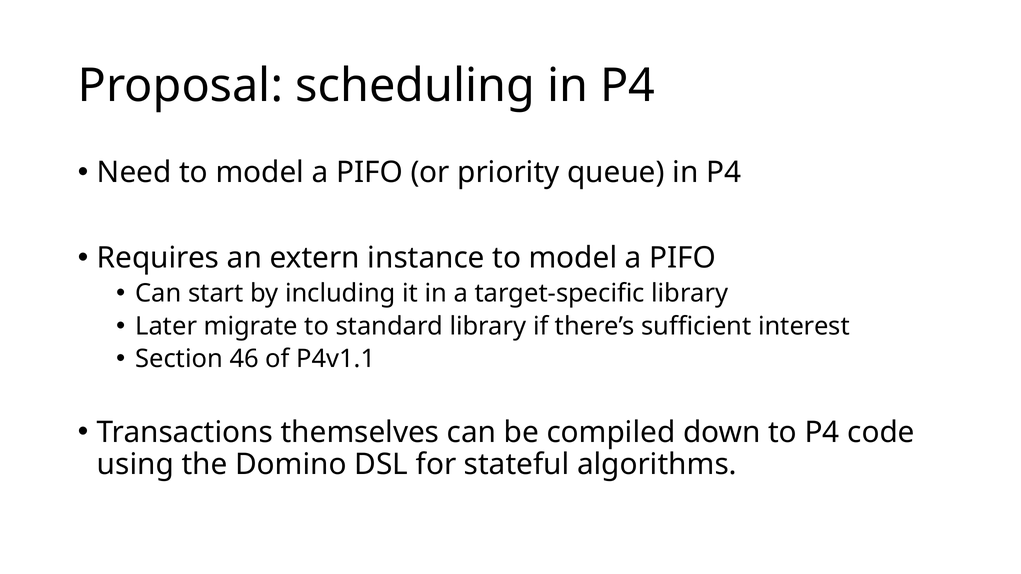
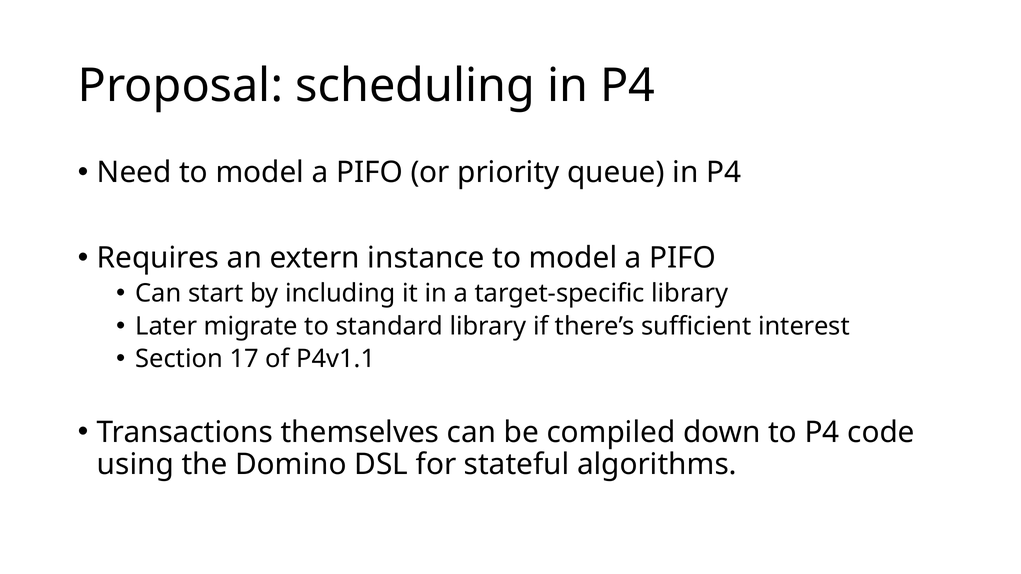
46: 46 -> 17 (244, 359)
